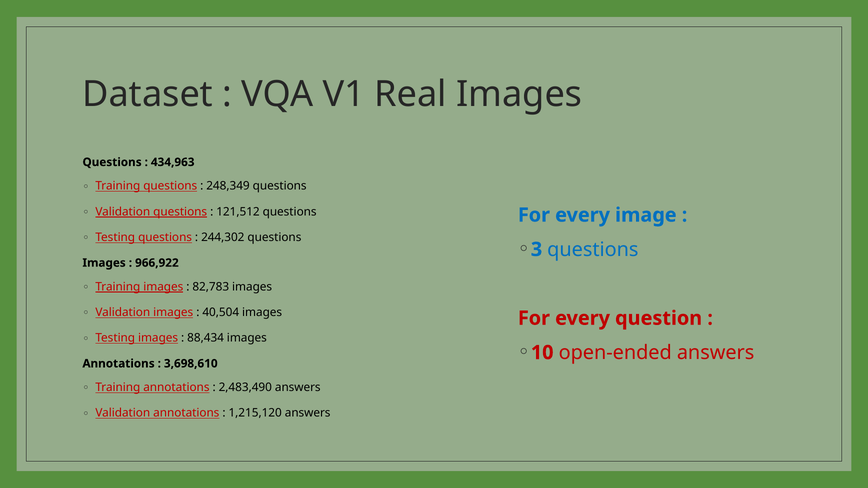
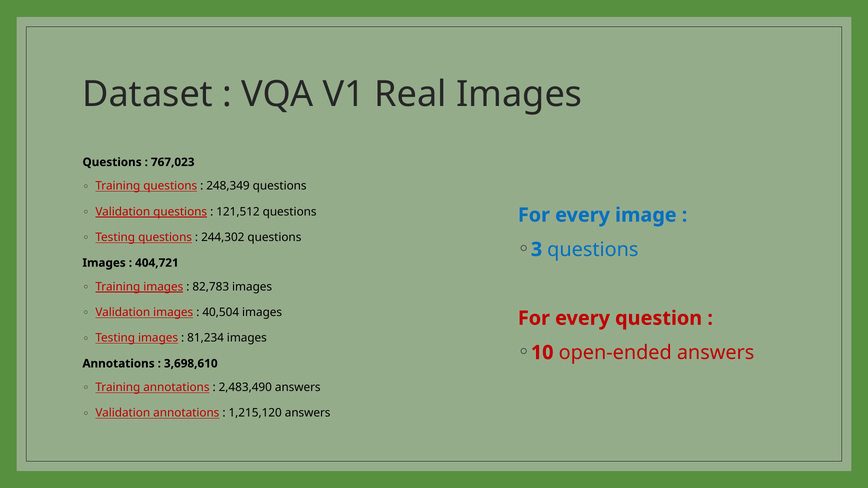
434,963: 434,963 -> 767,023 (173, 162)
966,922: 966,922 -> 404,721 (157, 263)
88,434: 88,434 -> 81,234 (206, 338)
